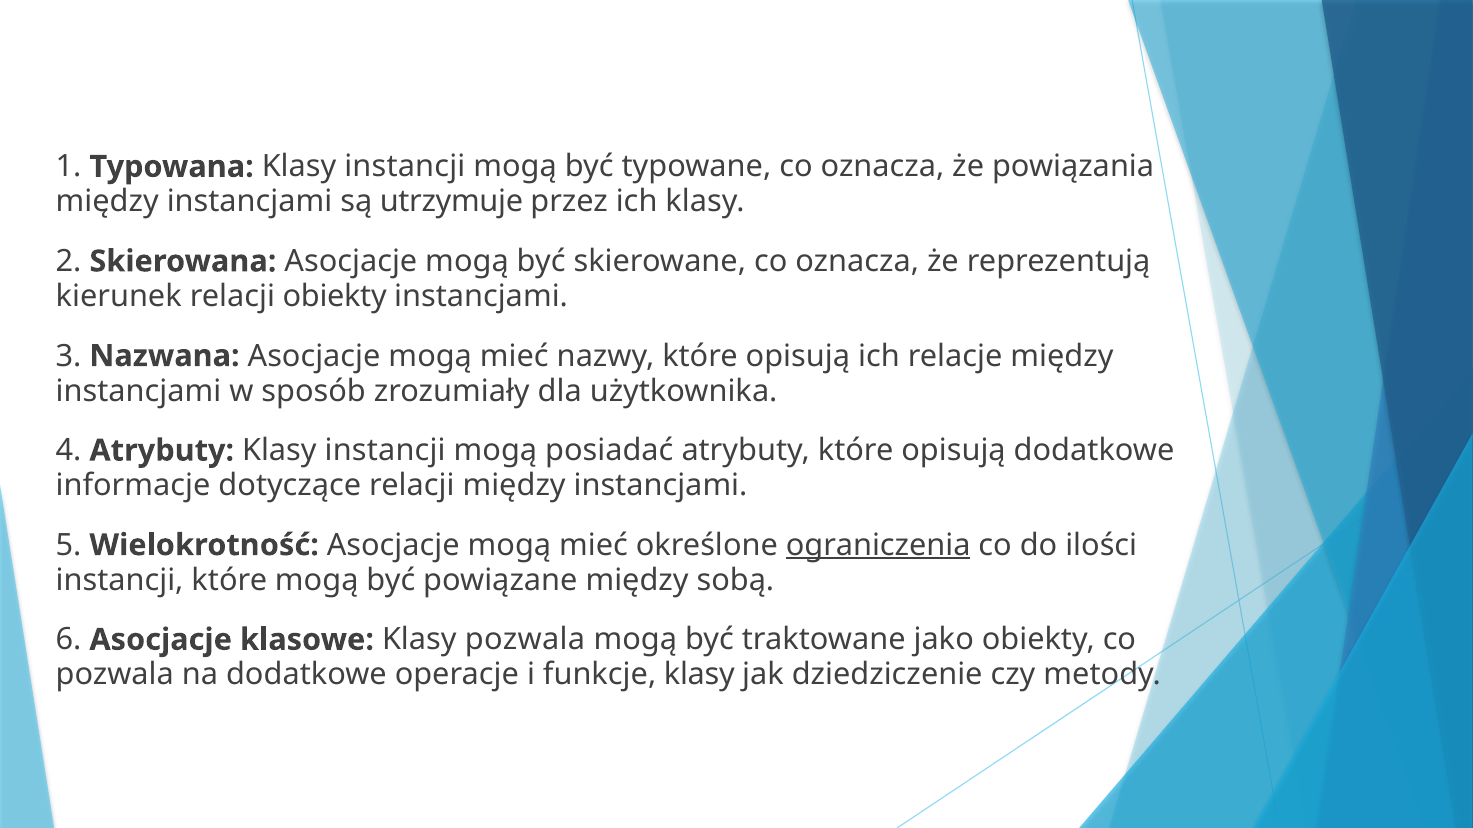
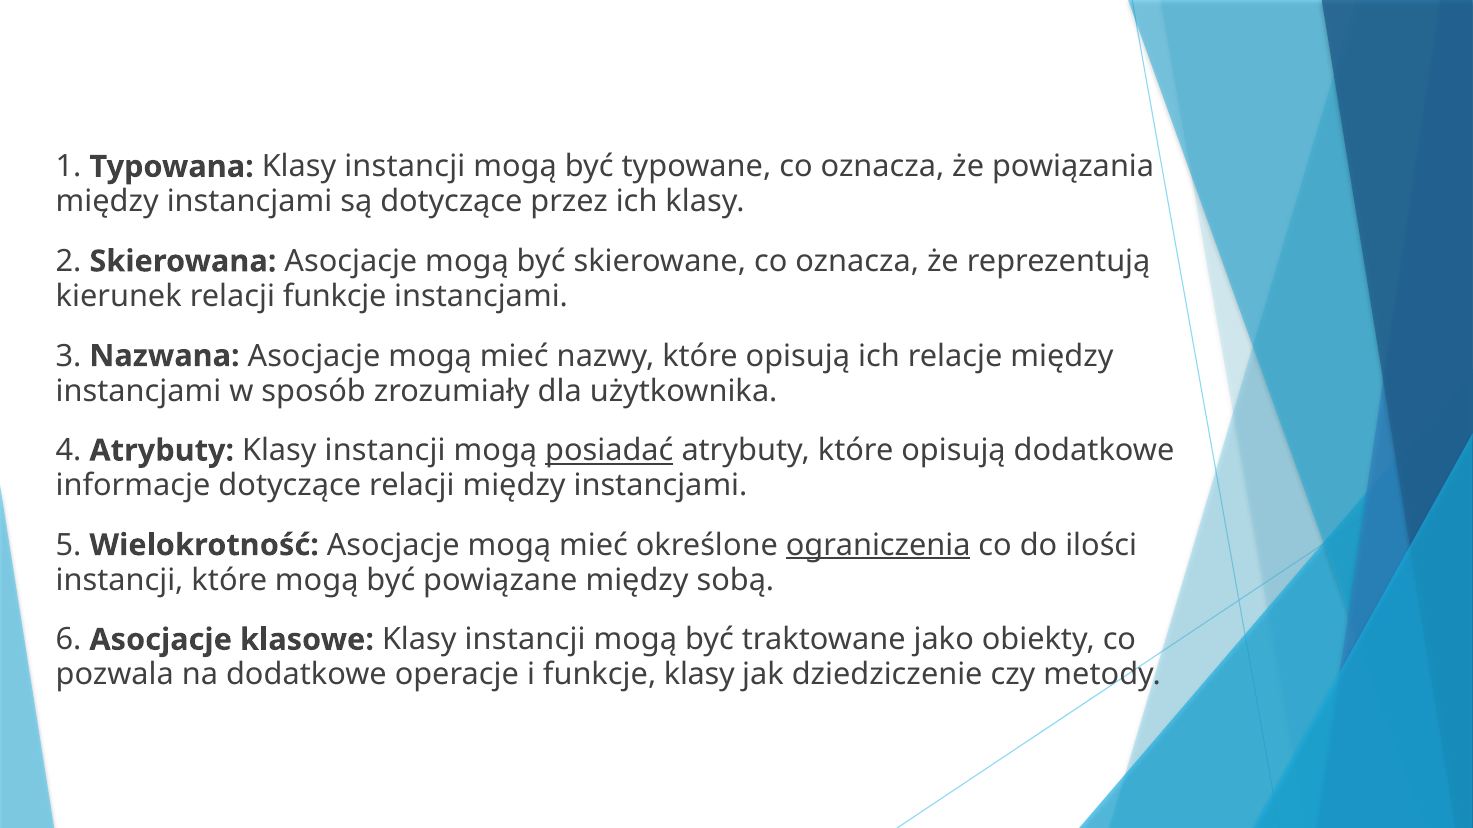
są utrzymuje: utrzymuje -> dotyczące (451, 202)
relacji obiekty: obiekty -> funkcje (335, 297)
posiadać underline: none -> present (609, 451)
klasowe Klasy pozwala: pozwala -> instancji (525, 640)
